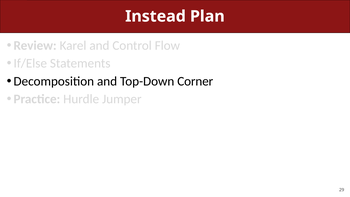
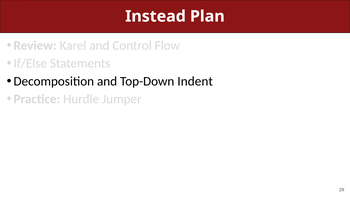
Corner: Corner -> Indent (195, 81)
